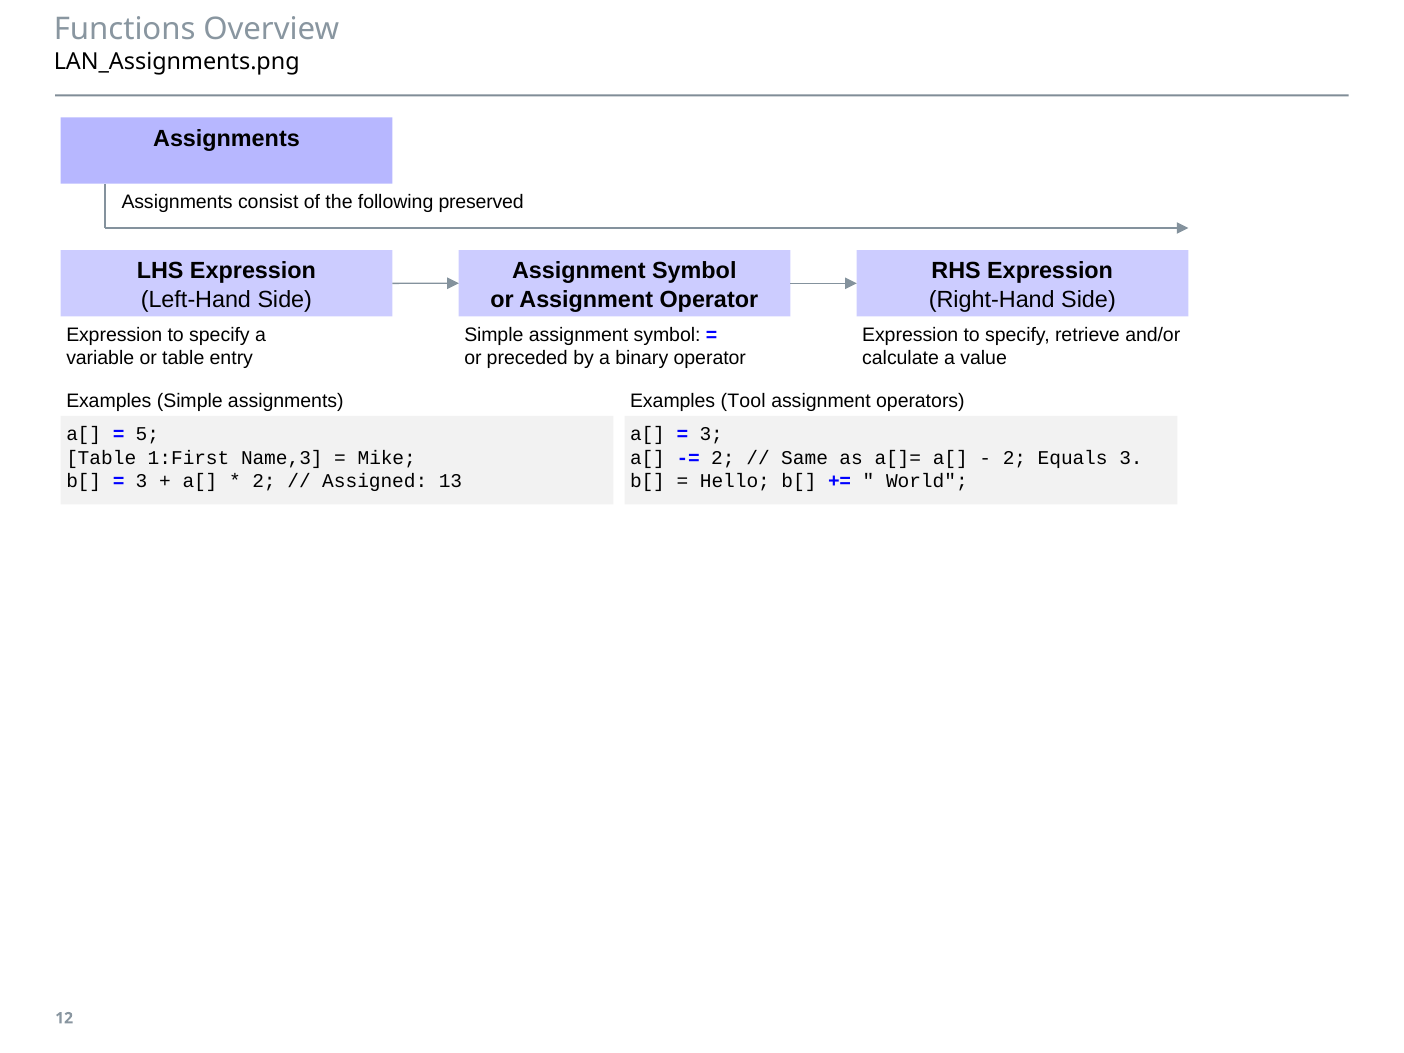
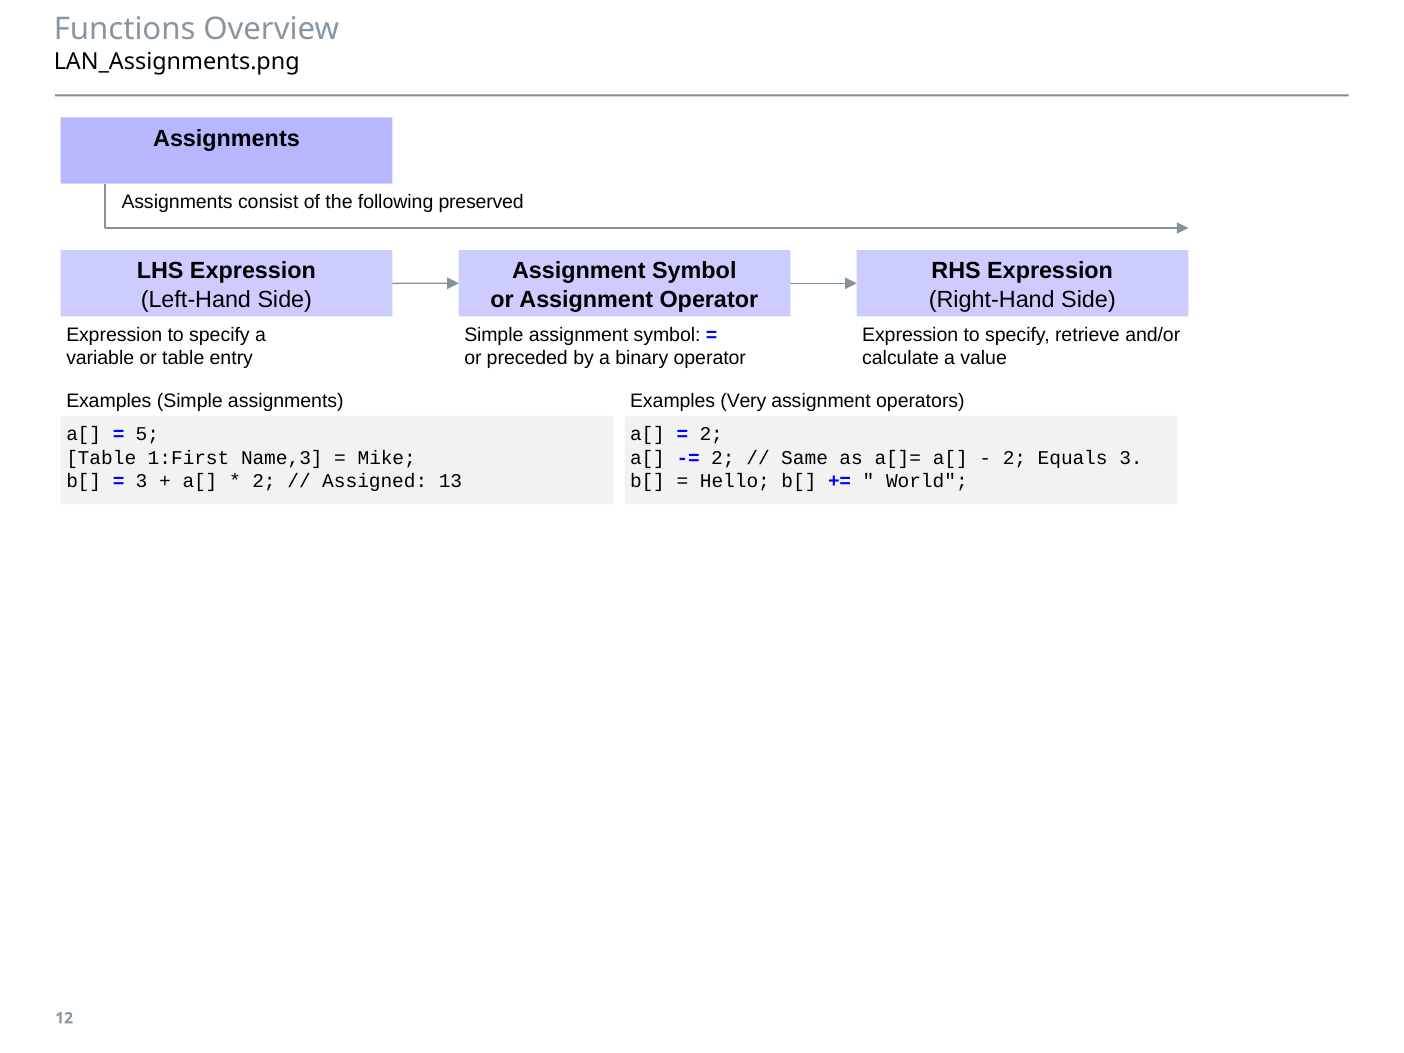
Tool: Tool -> Very (743, 401)
3: 3 -> 2 (711, 434)
